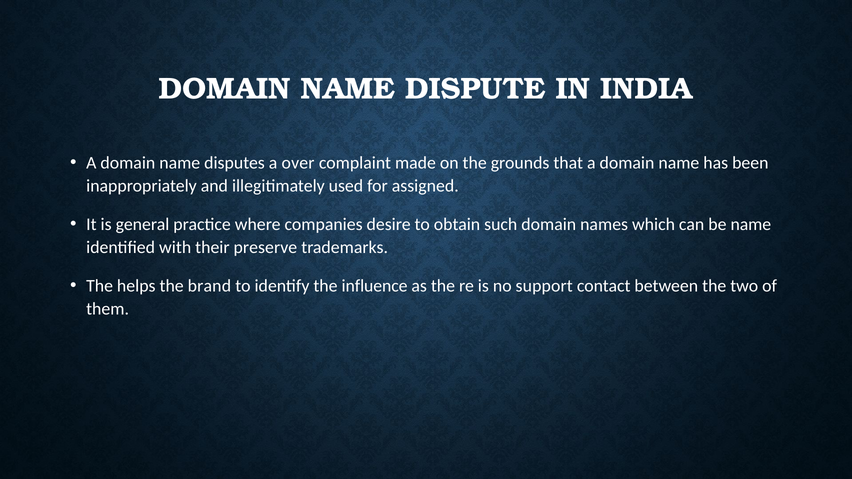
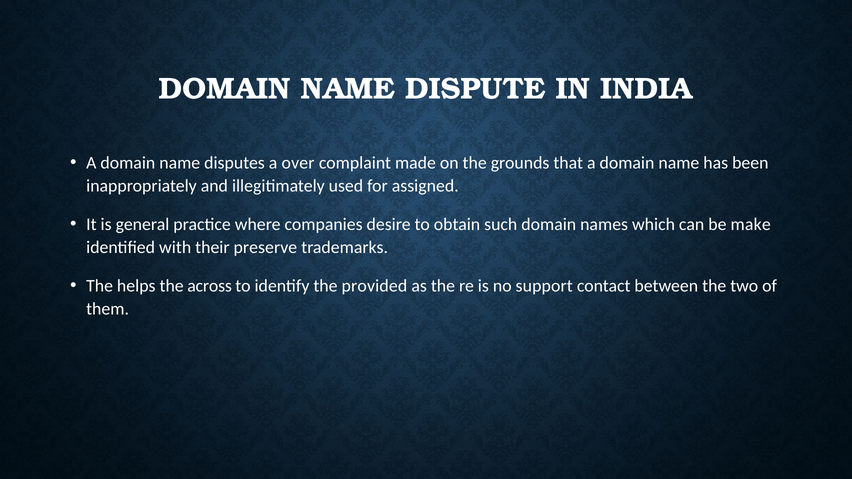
be name: name -> make (751, 225)
brand: brand -> across (210, 286)
influence: influence -> provided (374, 286)
